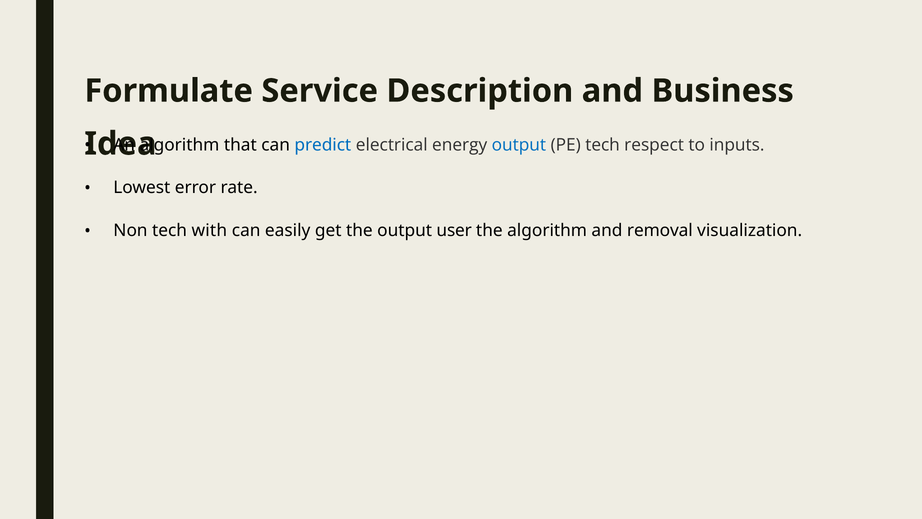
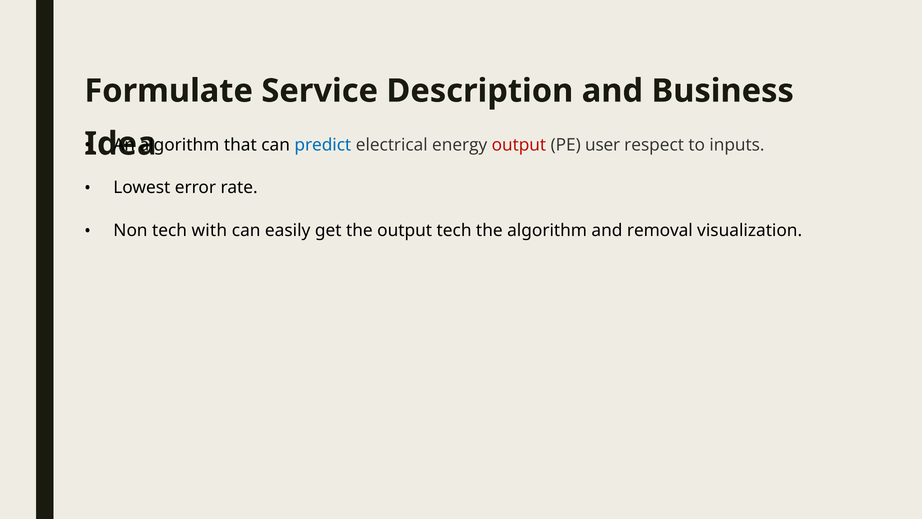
output colour: blue -> red (519, 145)
PE tech: tech -> user (603, 145)
output user: user -> tech (454, 230)
